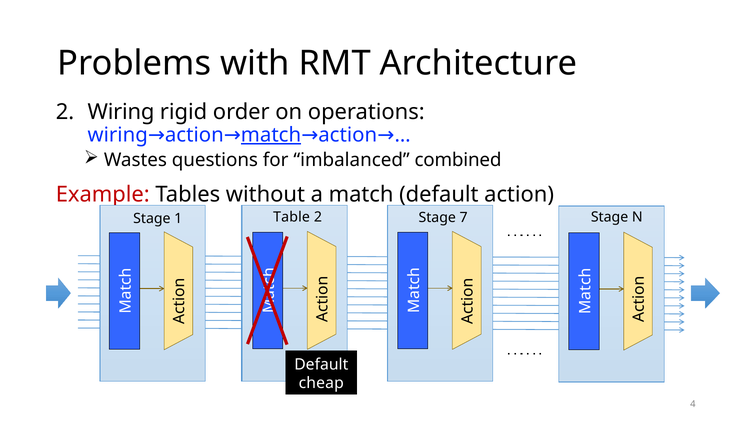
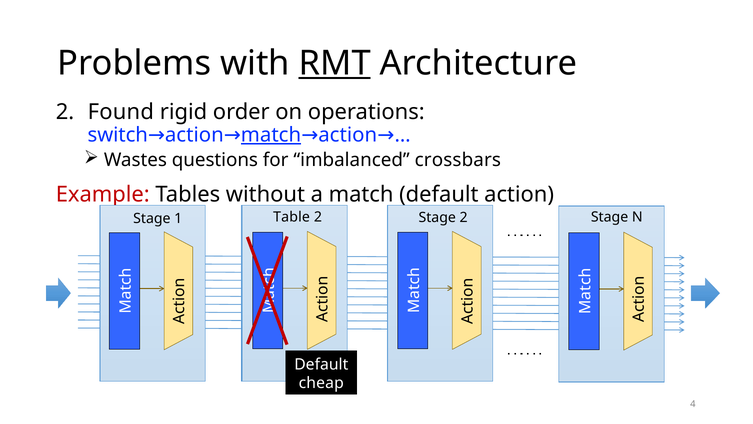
RMT underline: none -> present (335, 63)
2 Wiring: Wiring -> Found (121, 112)
wiring: wiring -> switch (118, 135)
combined: combined -> crossbars (458, 160)
Stage 7: 7 -> 2 (464, 217)
